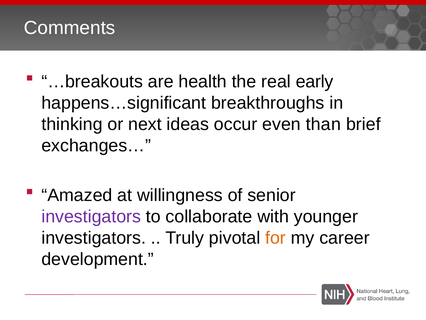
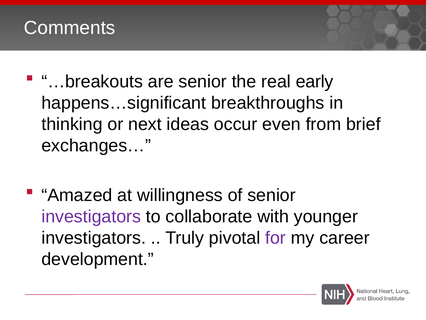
are health: health -> senior (203, 81)
than: than -> from (323, 124)
for colour: orange -> purple (276, 238)
